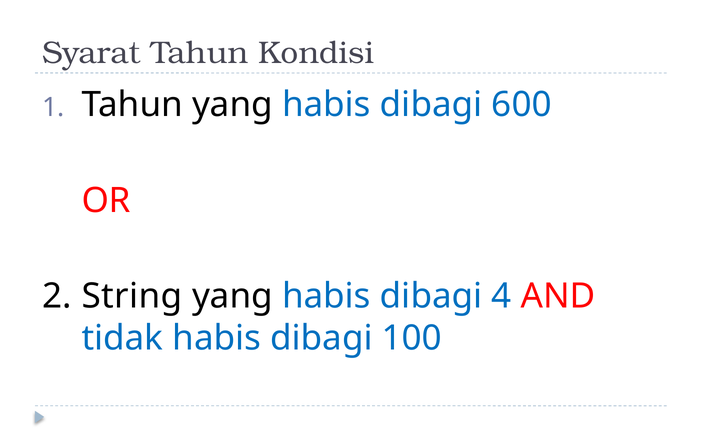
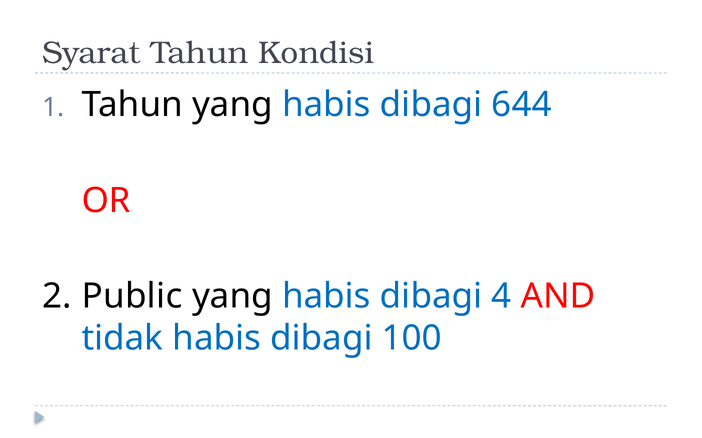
600: 600 -> 644 (522, 105)
String: String -> Public (132, 297)
